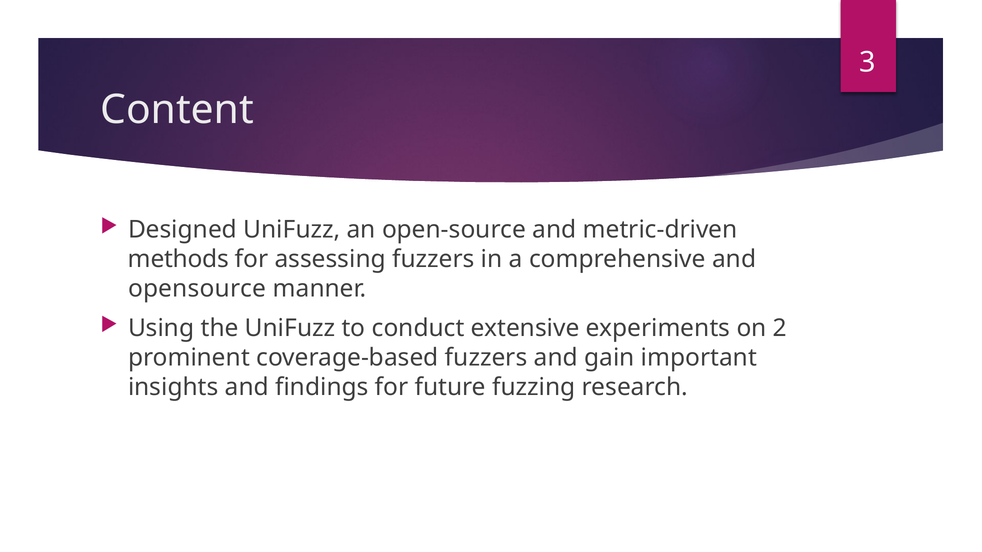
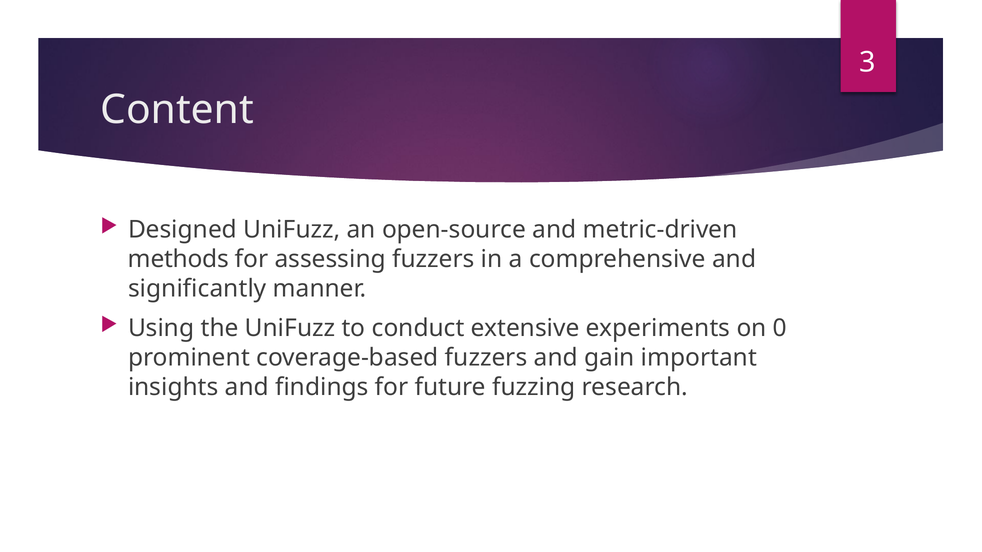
opensource: opensource -> significantly (197, 289)
2: 2 -> 0 (780, 328)
